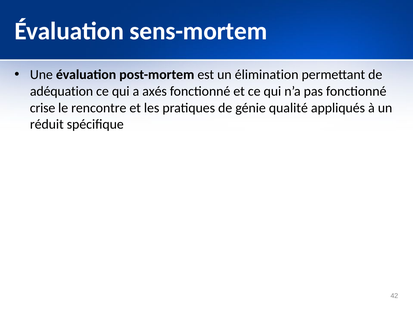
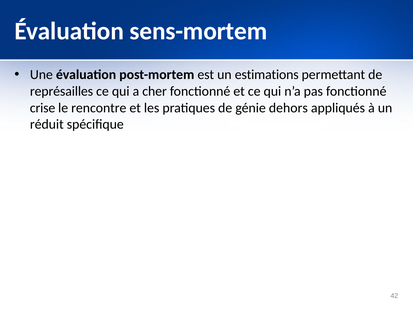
élimination: élimination -> estimations (267, 75)
adéquation: adéquation -> représailles (62, 91)
axés: axés -> cher (155, 91)
qualité: qualité -> dehors (288, 108)
